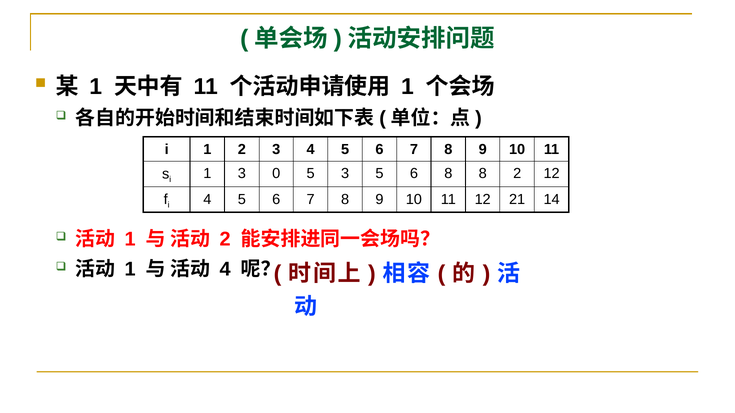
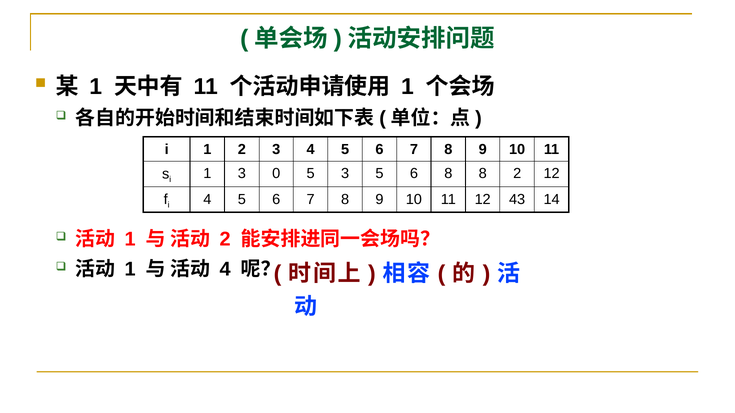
21: 21 -> 43 (517, 199)
